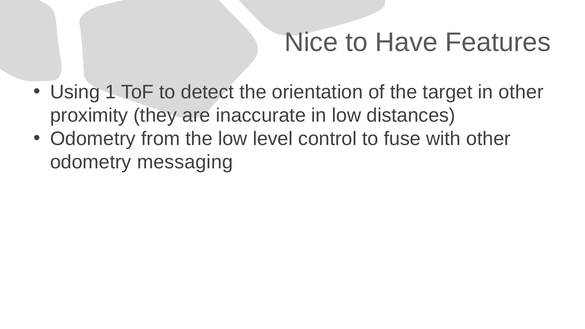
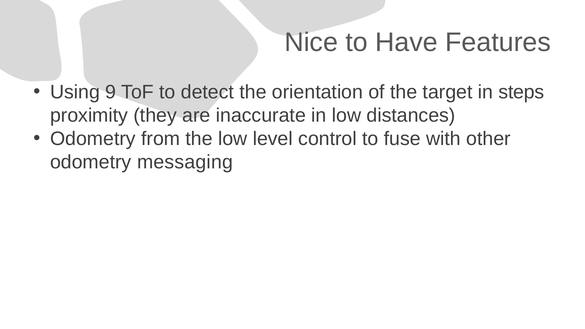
1: 1 -> 9 (111, 92)
in other: other -> steps (521, 92)
